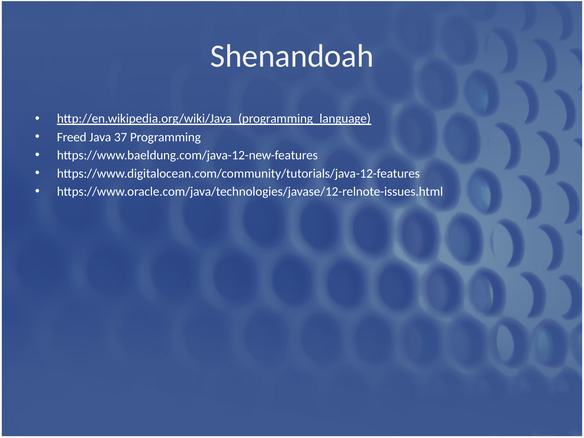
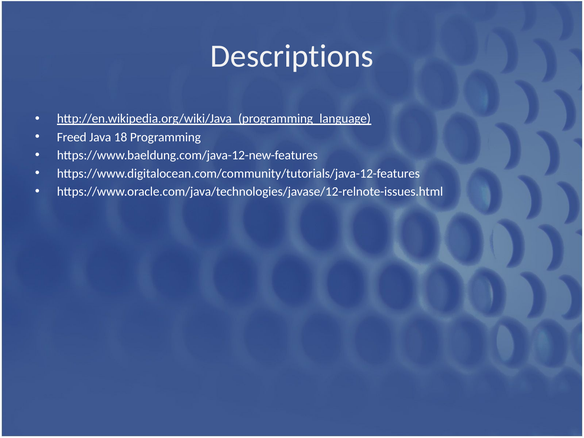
Shenandoah: Shenandoah -> Descriptions (292, 56)
37: 37 -> 18 (121, 137)
